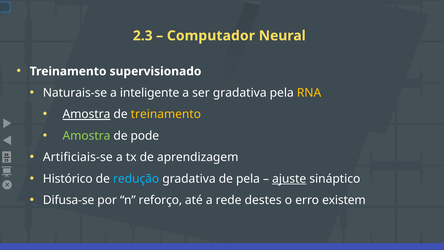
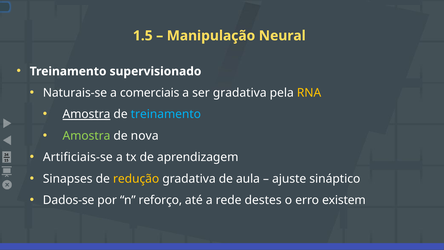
2.3: 2.3 -> 1.5 (143, 36)
Computador: Computador -> Manipulação (211, 36)
inteligente: inteligente -> comerciais (150, 93)
treinamento colour: yellow -> light blue (166, 114)
pode: pode -> nova (145, 136)
Histórico: Histórico -> Sinapses (68, 179)
redução colour: light blue -> yellow (136, 179)
de pela: pela -> aula (248, 179)
ajuste underline: present -> none (289, 179)
Difusa-se: Difusa-se -> Dados-se (69, 200)
